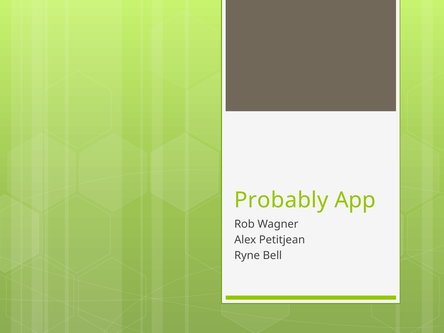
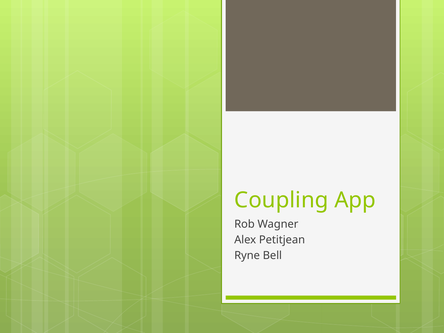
Probably: Probably -> Coupling (281, 200)
